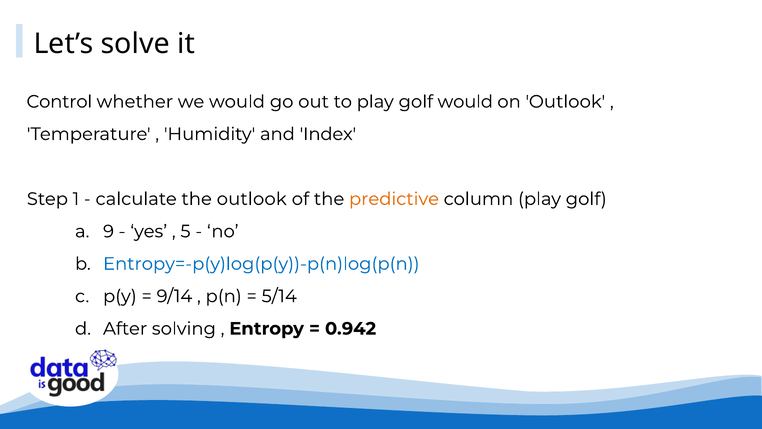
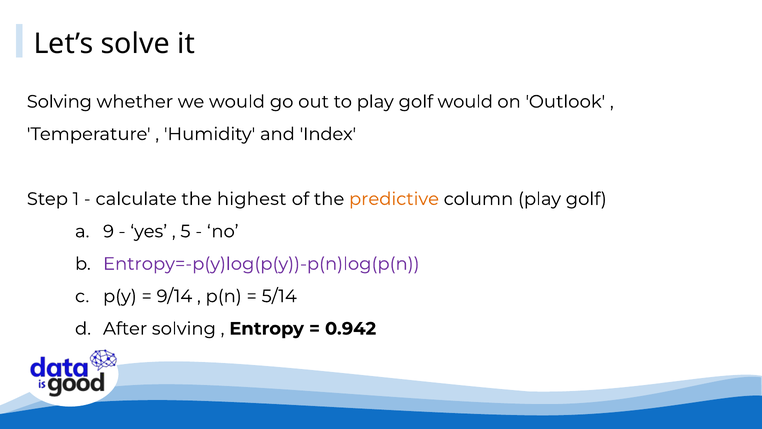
Control: Control -> Solving (59, 102)
the outlook: outlook -> highest (252, 199)
Entropy=-p(y)log(p(y))-p(n)log(p(n colour: blue -> purple (261, 264)
